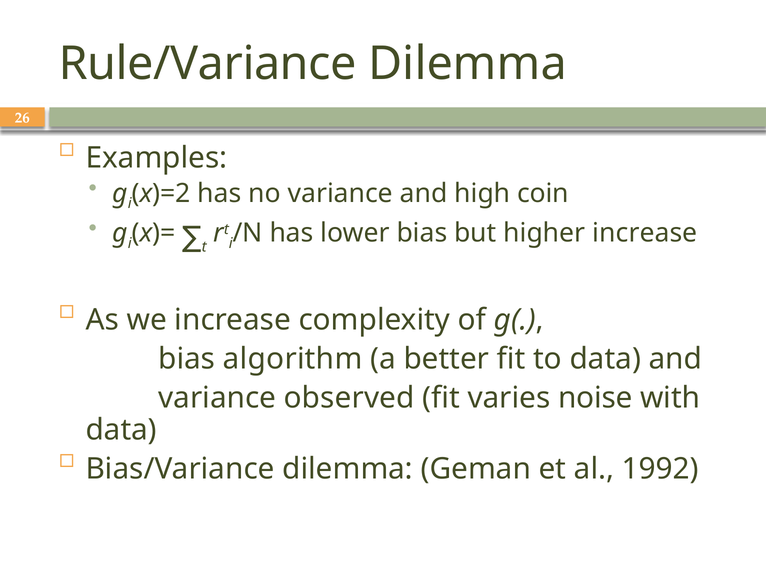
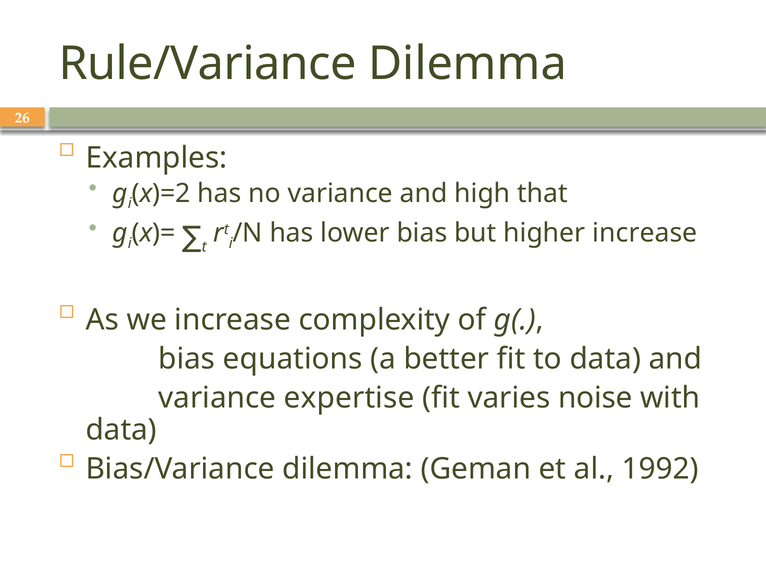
coin: coin -> that (543, 193)
algorithm: algorithm -> equations (293, 359)
observed: observed -> expertise (349, 397)
